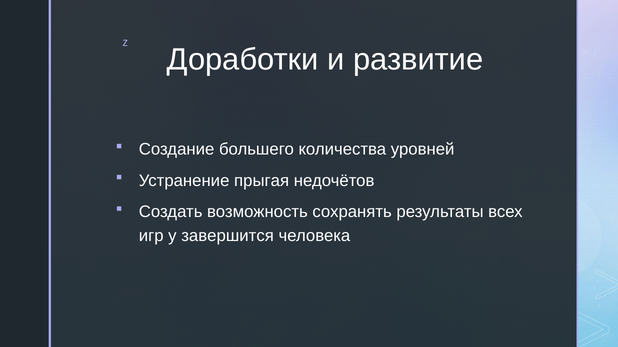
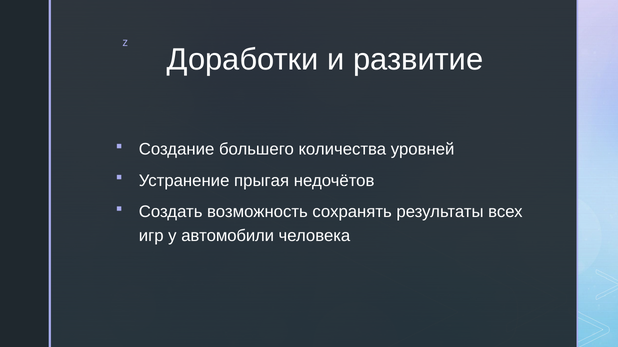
завершится: завершится -> автомобили (228, 236)
